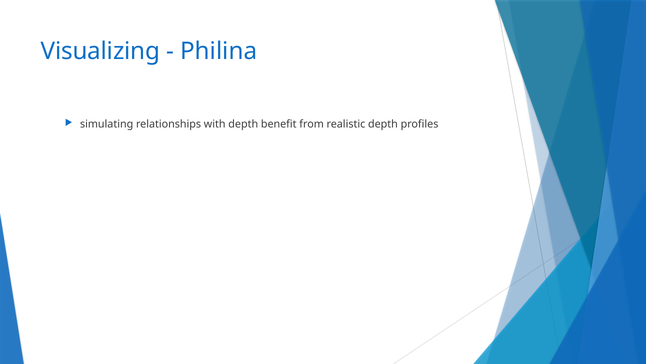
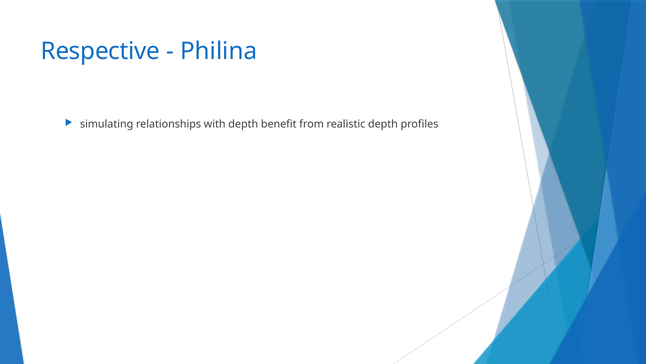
Visualizing: Visualizing -> Respective (100, 51)
